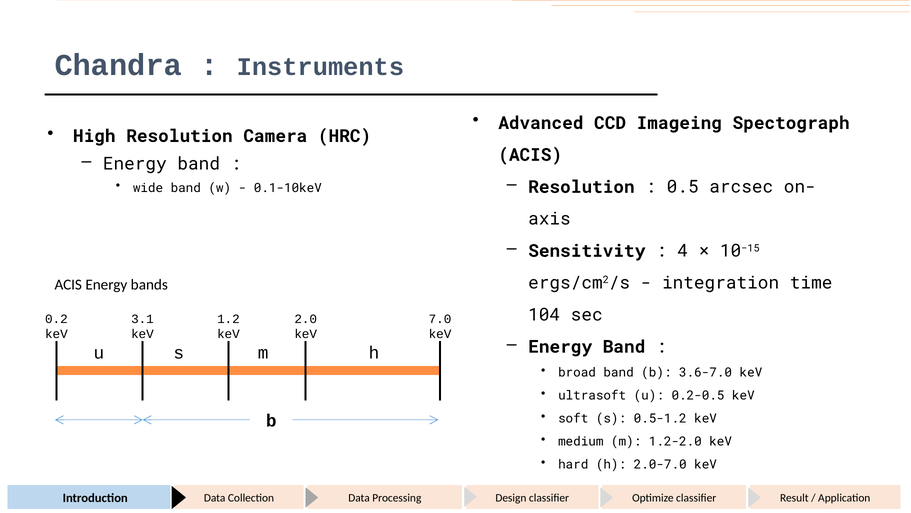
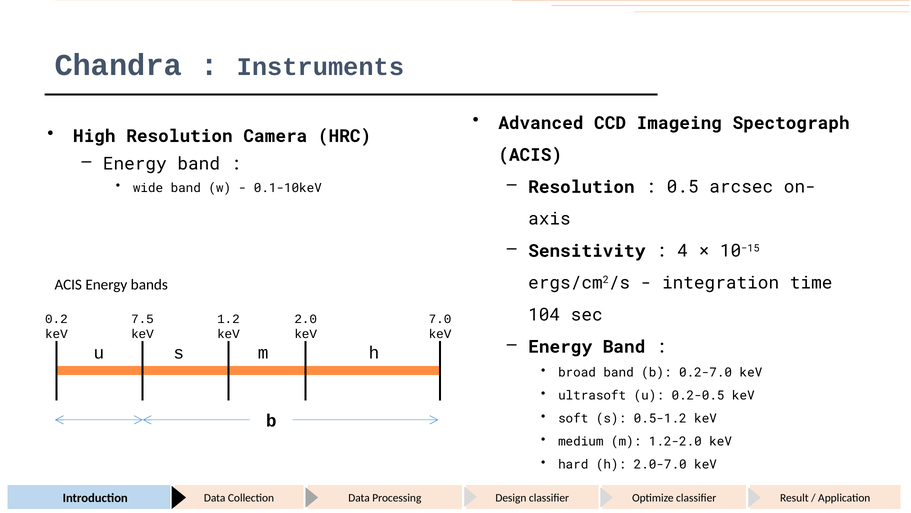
3.1: 3.1 -> 7.5 (143, 319)
3.6-7.0: 3.6-7.0 -> 0.2-7.0 (706, 372)
